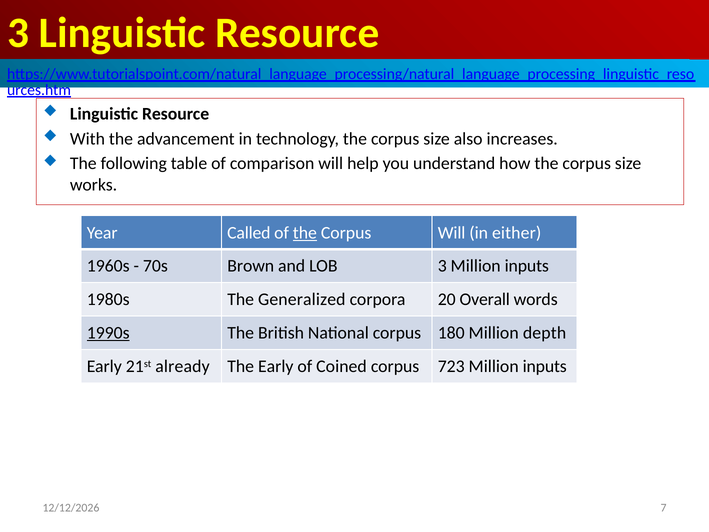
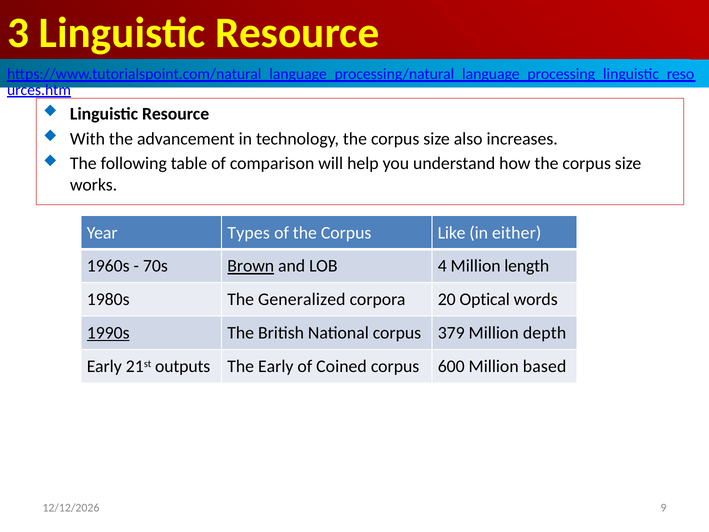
Called: Called -> Types (249, 233)
the underline: present -> none (305, 233)
Corpus Will: Will -> Like (452, 233)
Brown underline: none -> present (251, 266)
LOB 3: 3 -> 4 (442, 266)
inputs: inputs -> length (527, 266)
Overall: Overall -> Optical (485, 299)
180: 180 -> 379 (451, 333)
already: already -> outputs (183, 366)
723: 723 -> 600 (451, 366)
inputs: inputs -> based (545, 366)
7: 7 -> 9 (664, 508)
